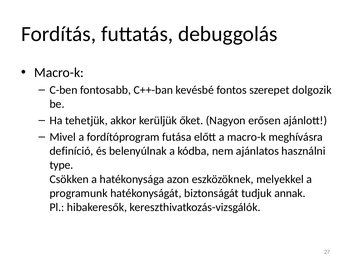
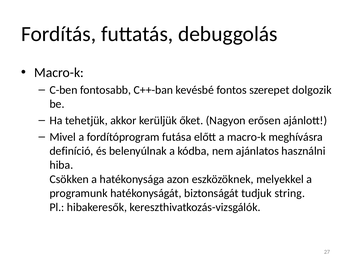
type: type -> hiba (61, 165)
annak: annak -> string (290, 193)
